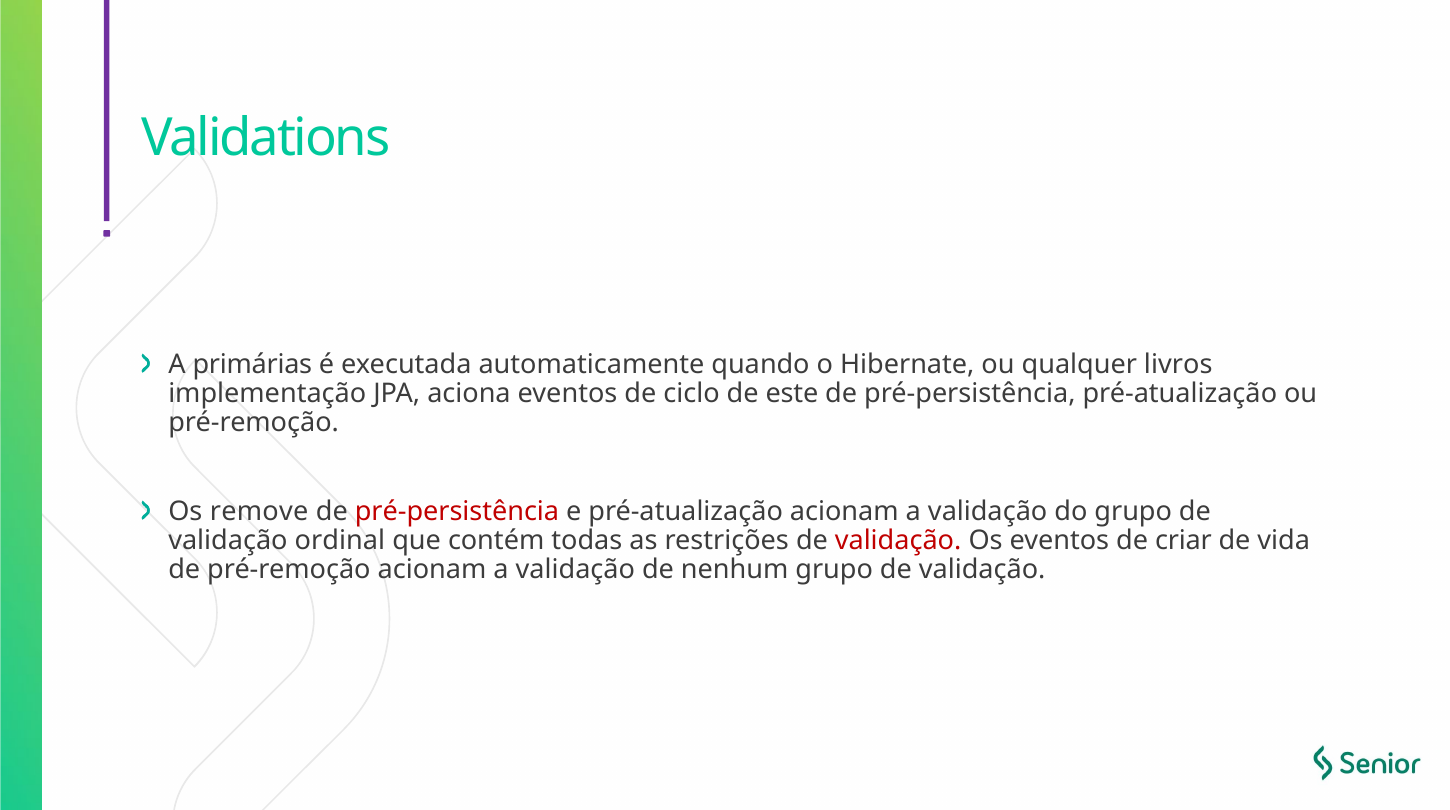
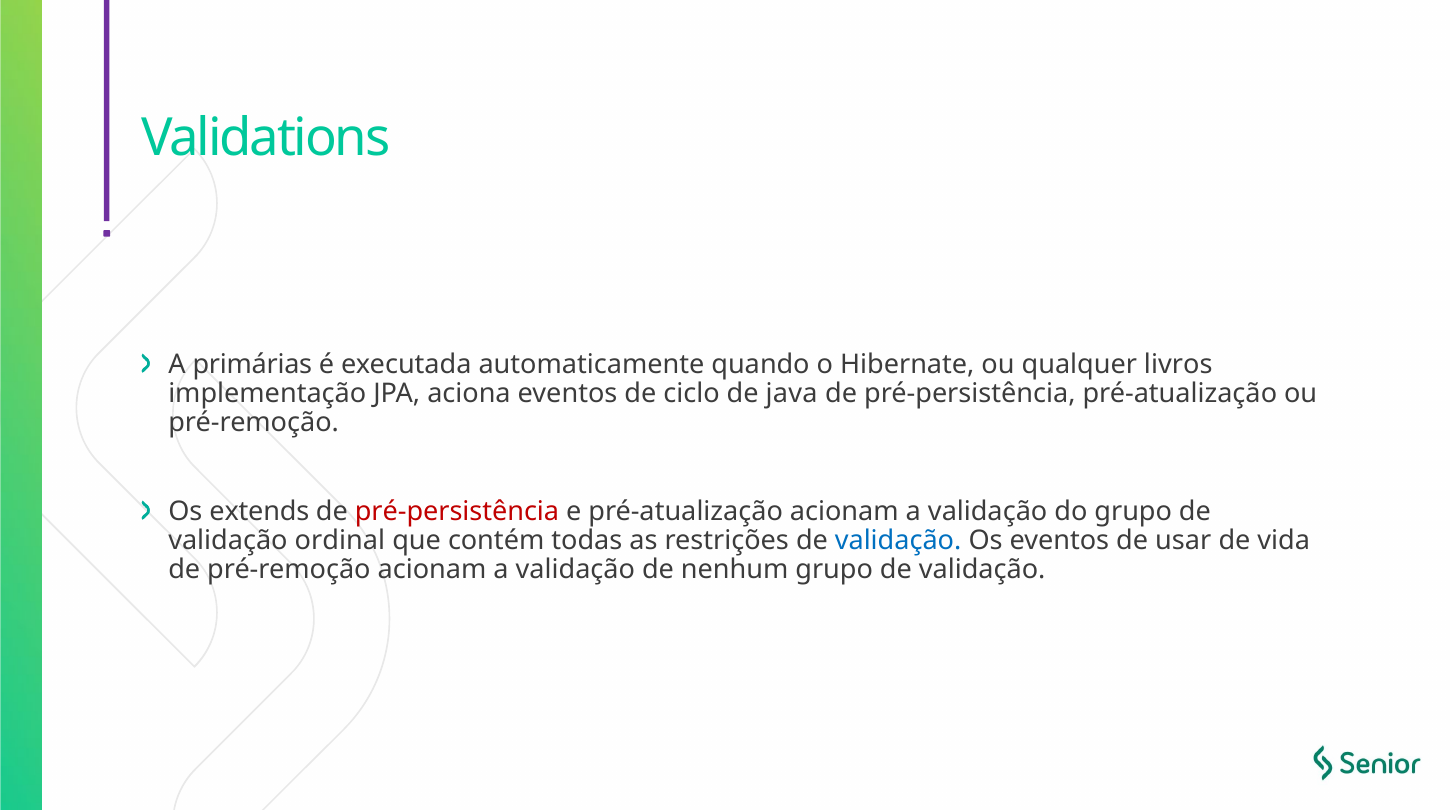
este: este -> java (792, 394)
remove: remove -> extends (259, 512)
validação colour: red -> blue (898, 541)
criar: criar -> usar (1183, 541)
